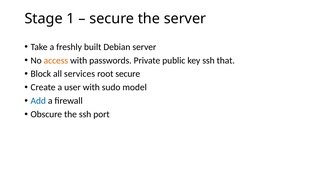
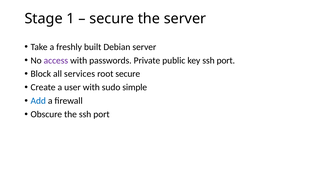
access colour: orange -> purple (56, 60)
key ssh that: that -> port (226, 60)
model: model -> simple (135, 87)
